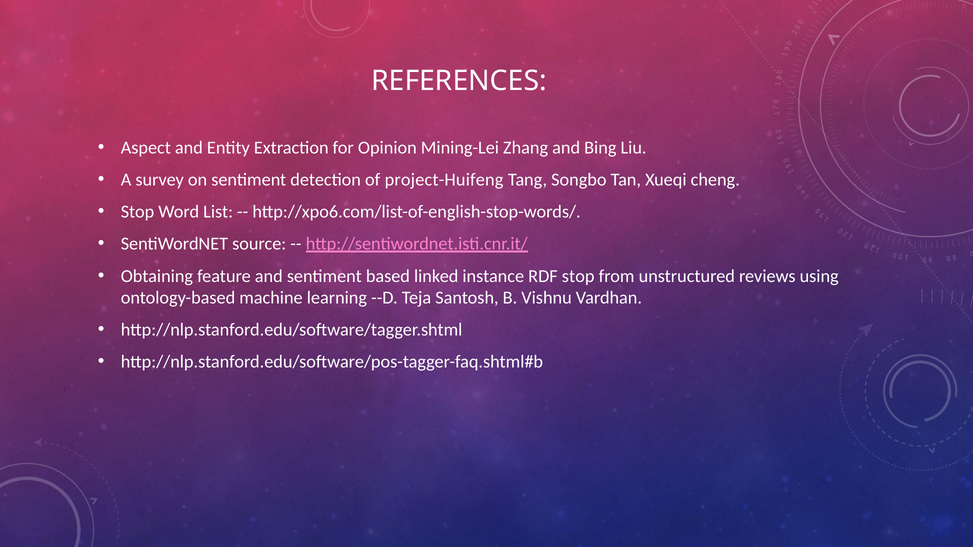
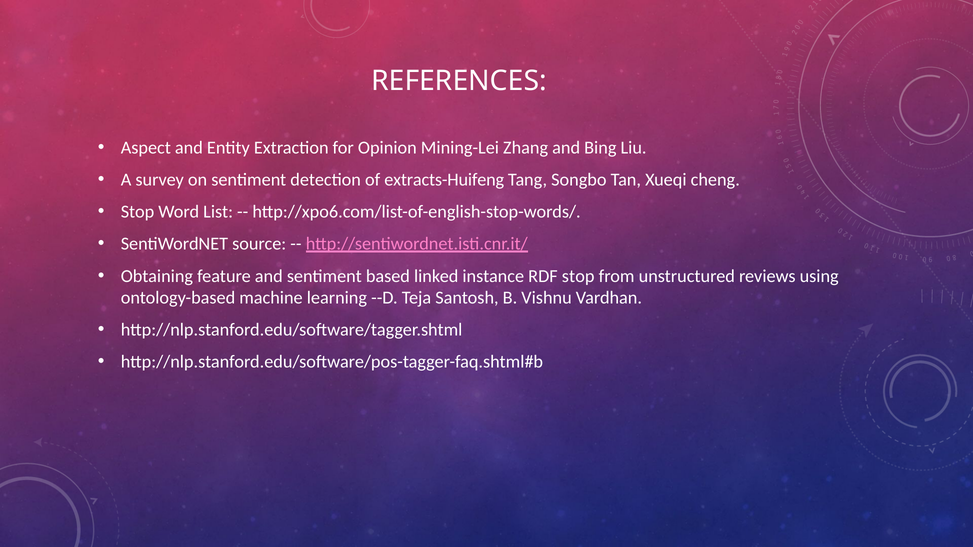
project-Huifeng: project-Huifeng -> extracts-Huifeng (444, 180)
